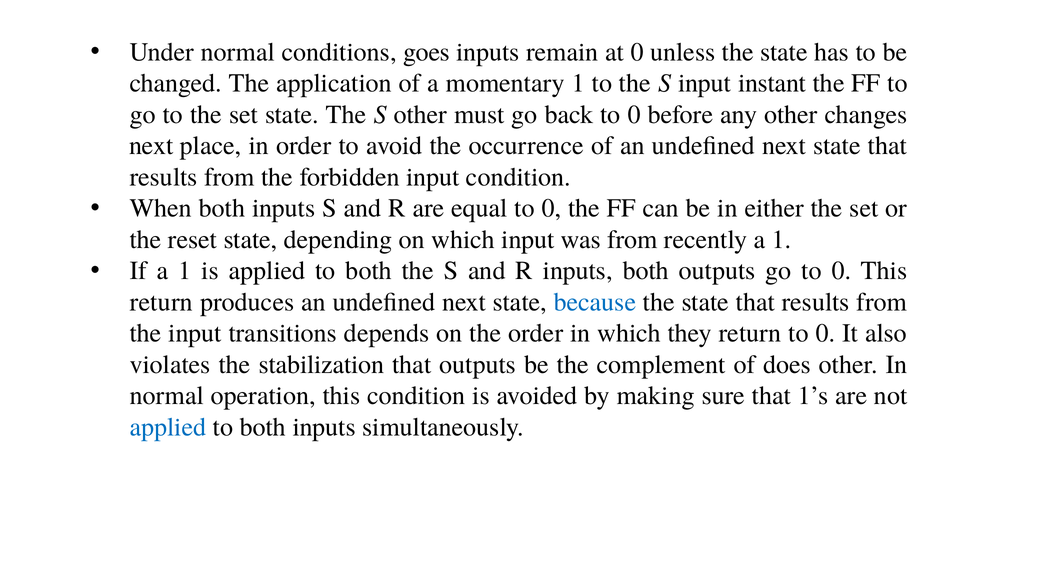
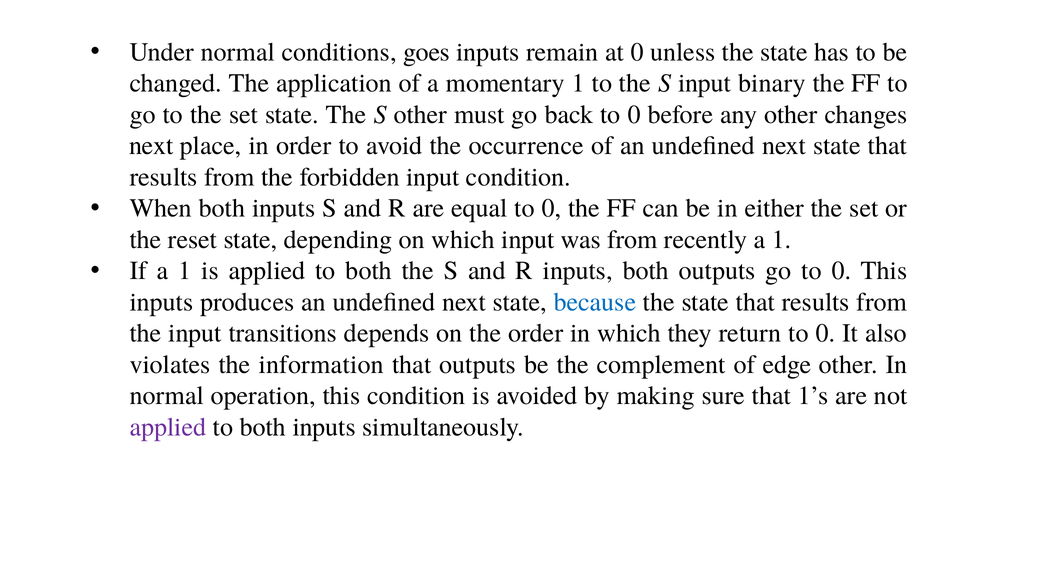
instant: instant -> binary (772, 83)
return: return -> inputs (161, 302)
stabilization: stabilization -> information (321, 365)
does: does -> edge (787, 365)
applied colour: blue -> purple (168, 427)
